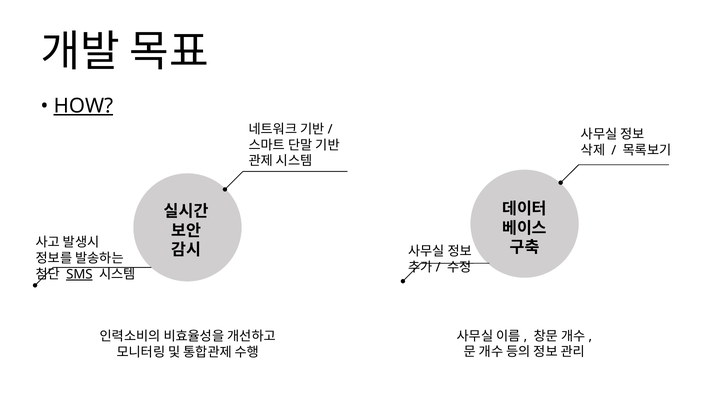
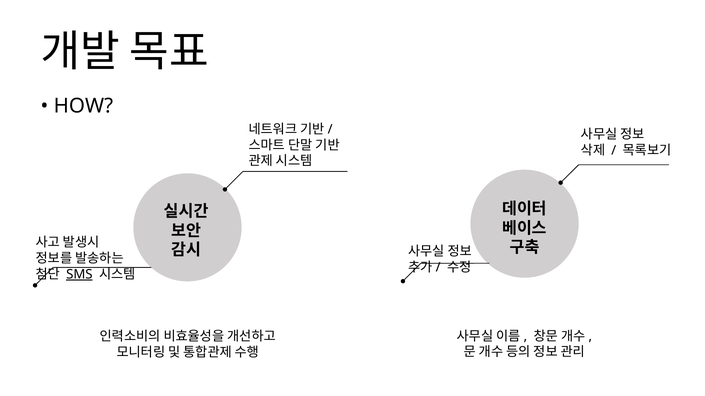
HOW underline: present -> none (83, 106)
